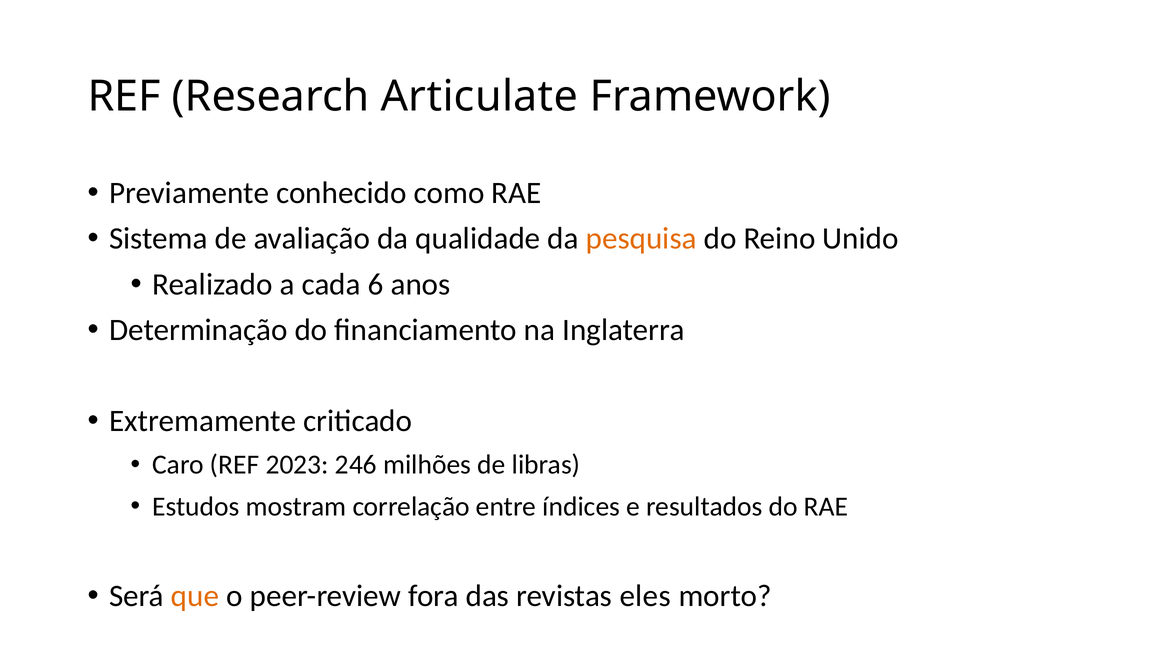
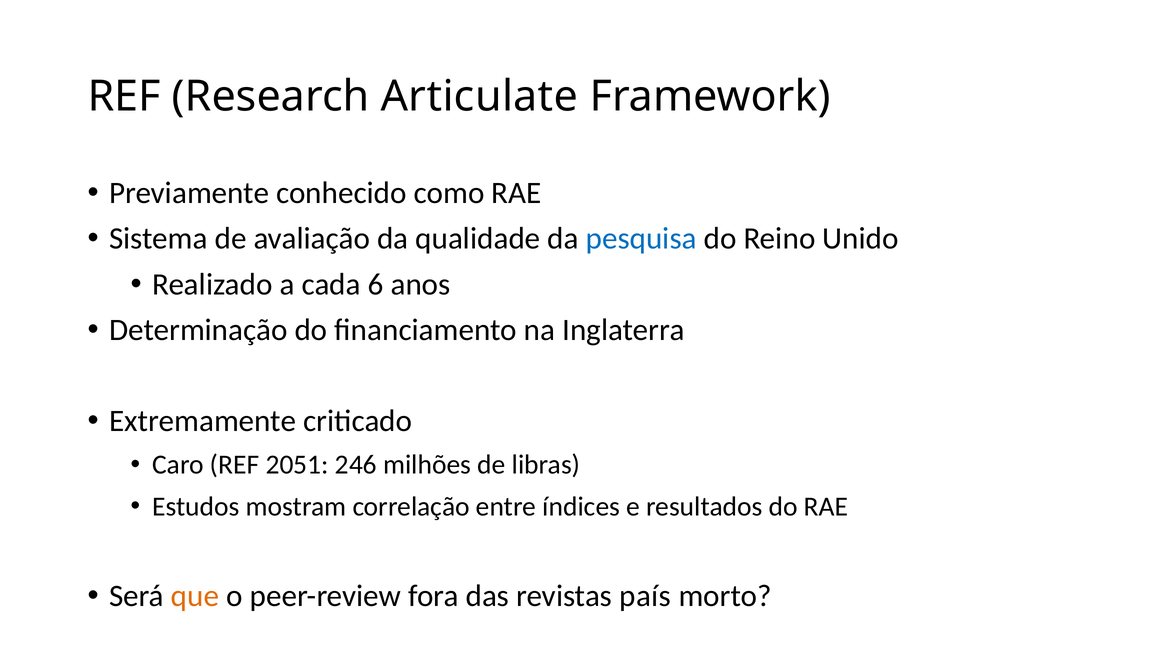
pesquisa colour: orange -> blue (641, 239)
2023: 2023 -> 2051 (297, 465)
eles: eles -> país (645, 596)
